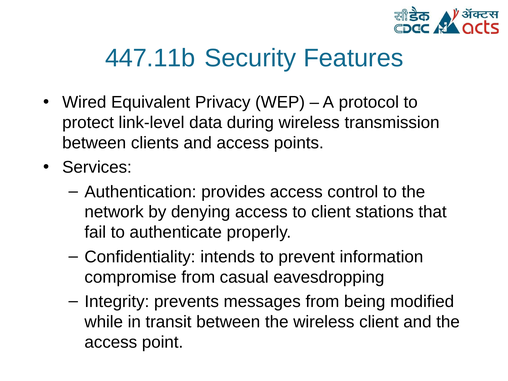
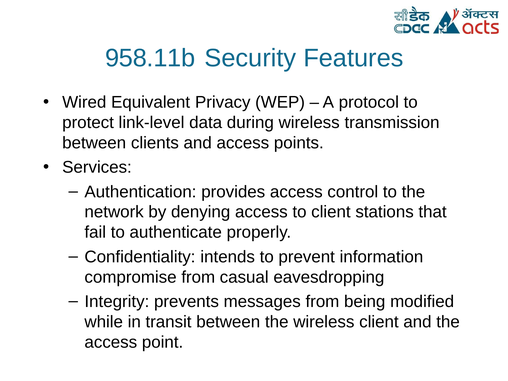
447.11b: 447.11b -> 958.11b (150, 58)
